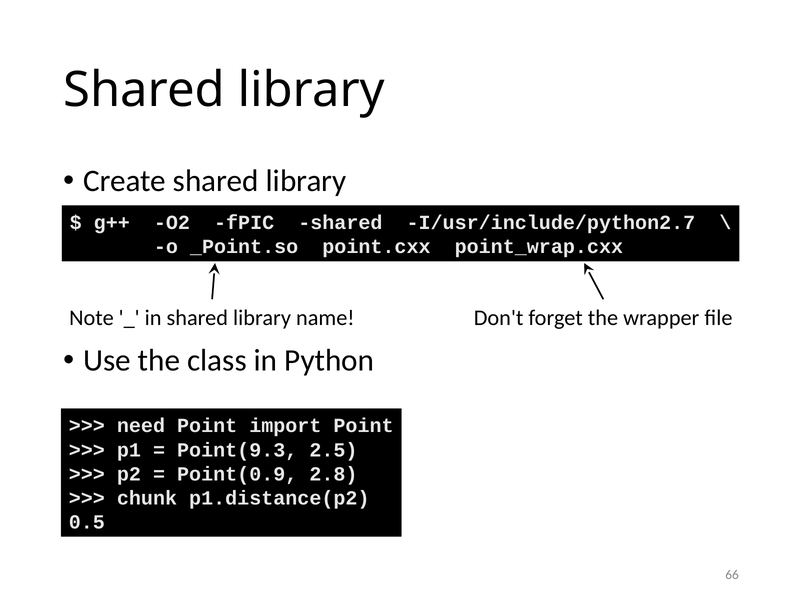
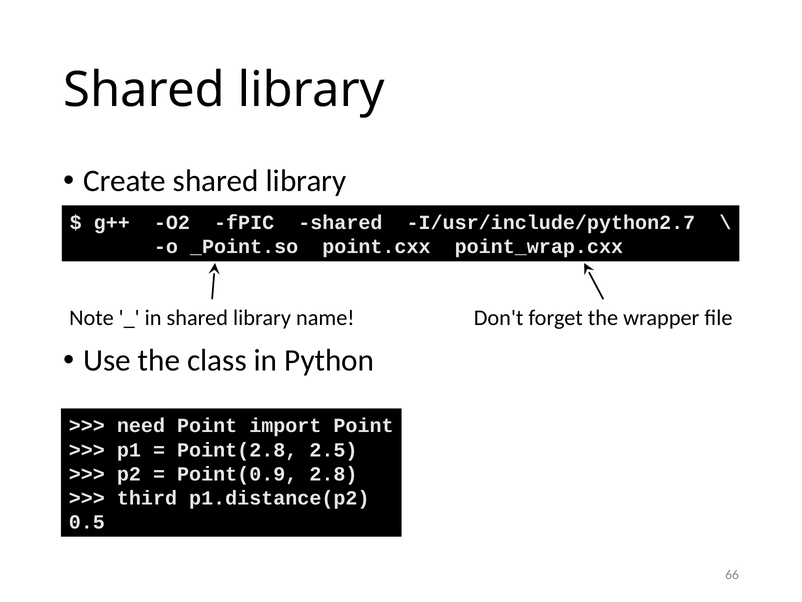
Point(9.3: Point(9.3 -> Point(2.8 (237, 450)
chunk: chunk -> third (147, 498)
